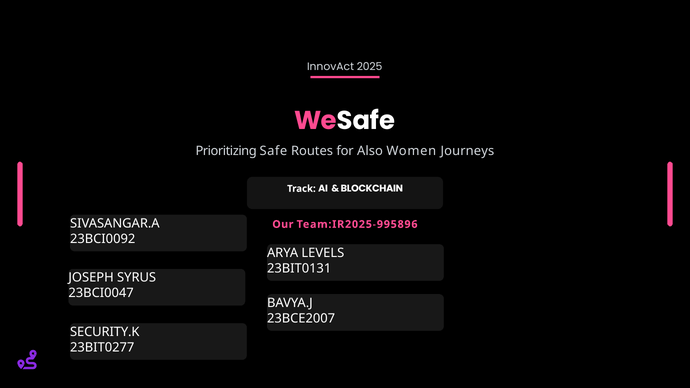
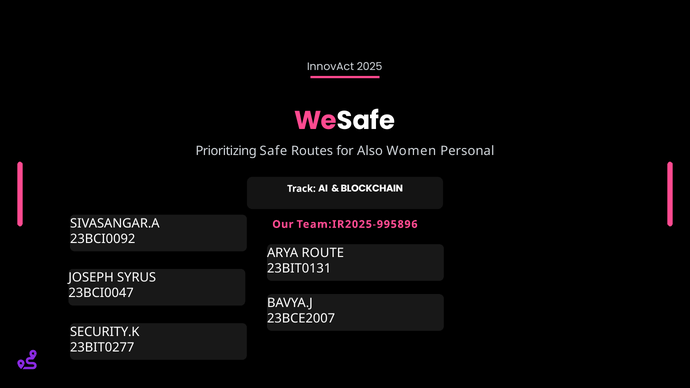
Journeys: Journeys -> Personal (467, 151)
LEVELS: LEVELS -> ROUTE (323, 253)
